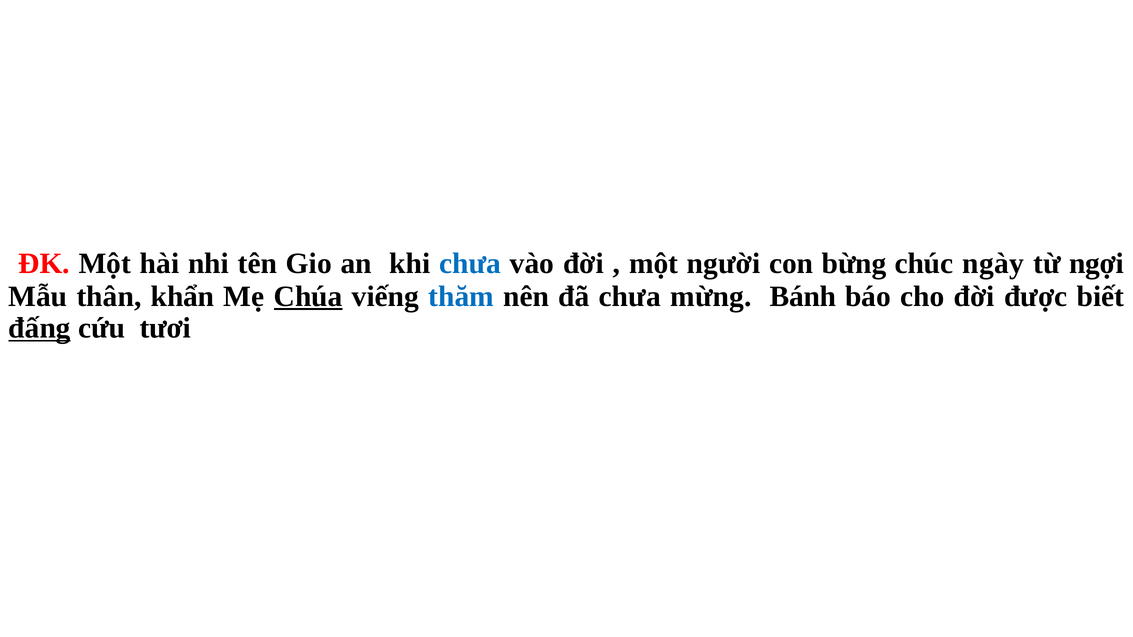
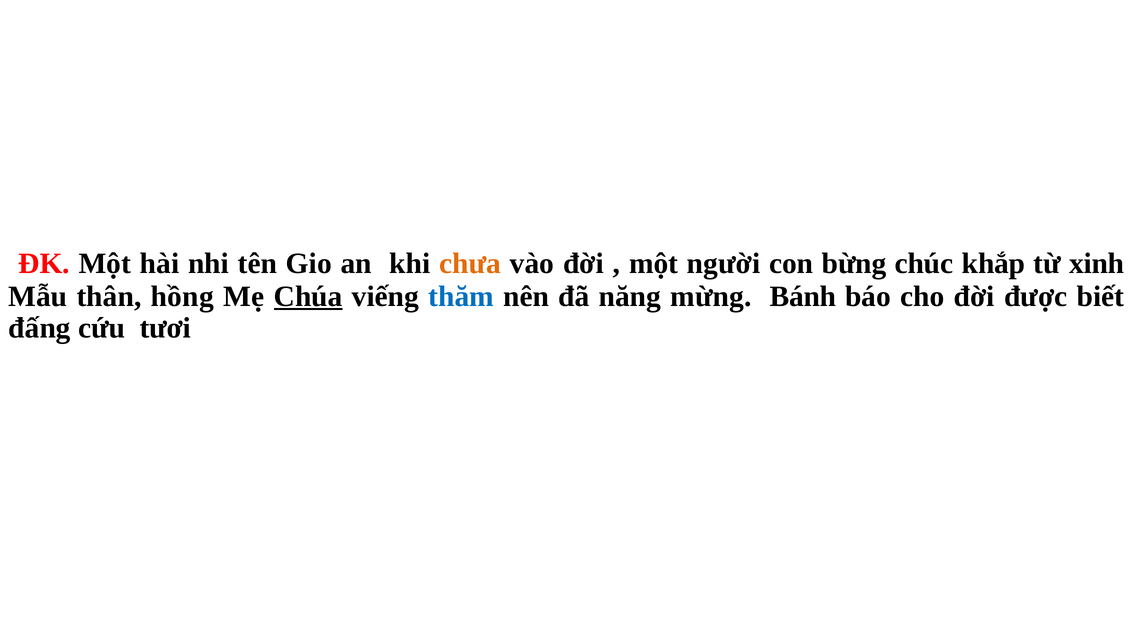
chưa colour: blue -> orange (470, 264)
ngày: ngày -> khắp (994, 264)
ngợi: ngợi -> xinh (1097, 264)
khẩn: khẩn -> hồng (182, 296)
đã chưa: chưa -> năng (630, 296)
đấng underline: present -> none (40, 328)
